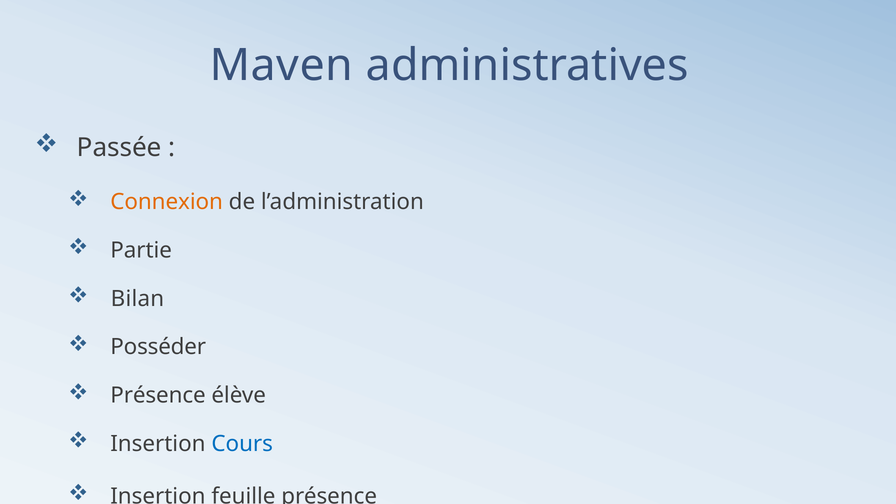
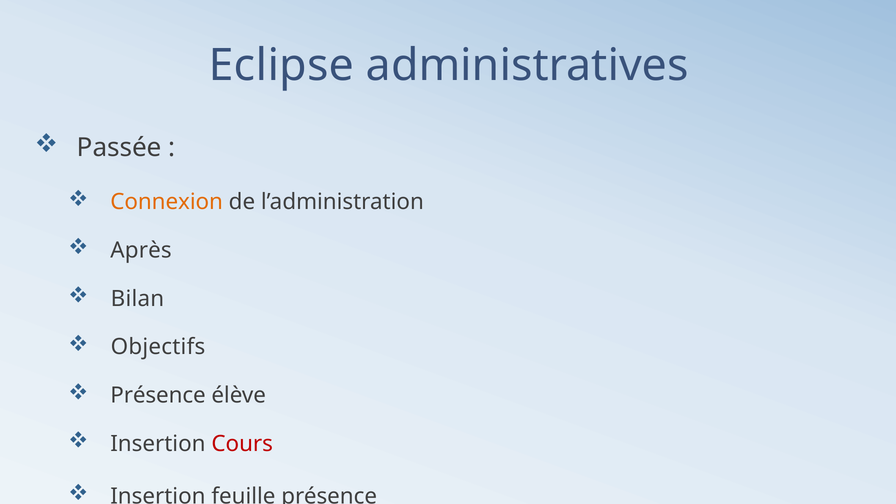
Maven: Maven -> Eclipse (281, 65)
Partie: Partie -> Après (141, 250)
Posséder: Posséder -> Objectifs (158, 347)
Cours colour: blue -> red (242, 444)
